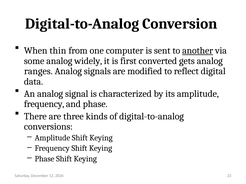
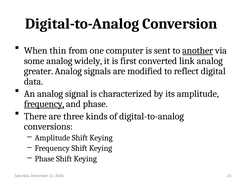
gets: gets -> link (187, 61)
ranges: ranges -> greater (38, 71)
frequency underline: none -> present (44, 104)
